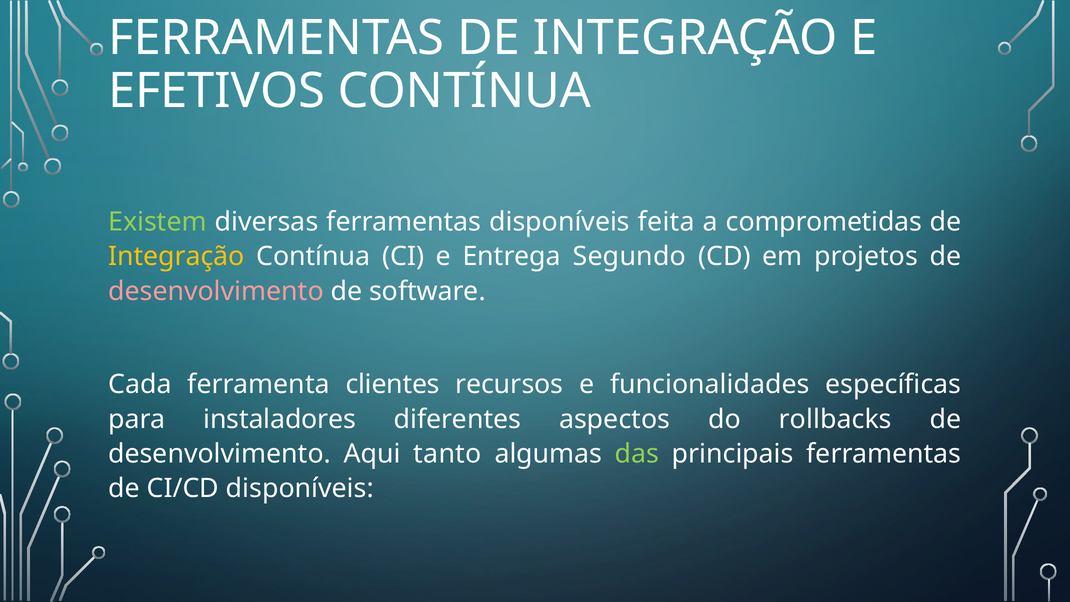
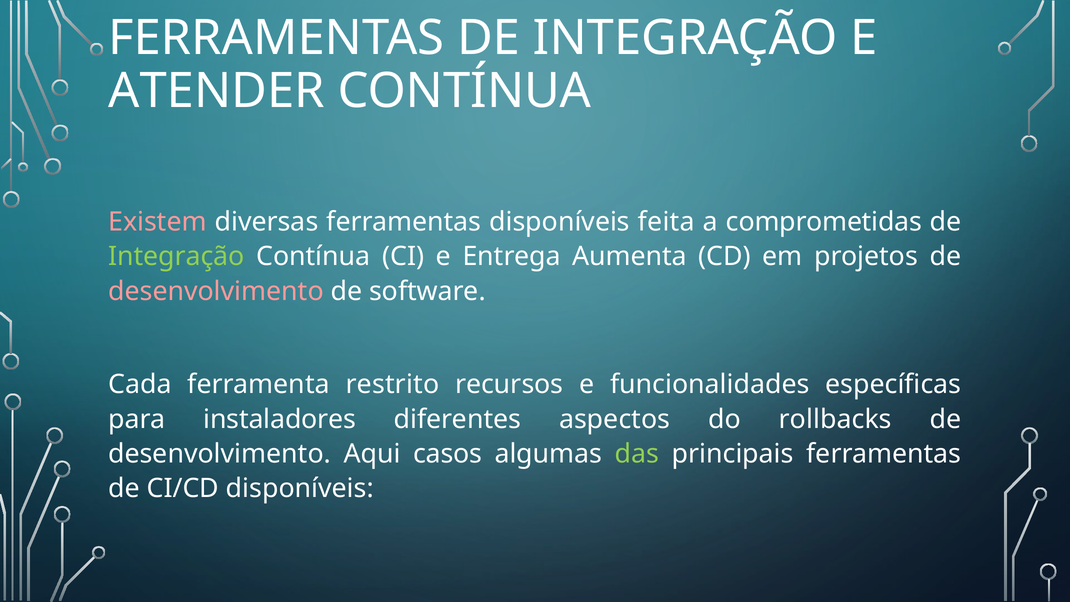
EFETIVOS: EFETIVOS -> ATENDER (217, 91)
Existem colour: light green -> pink (157, 222)
Integração colour: yellow -> light green (176, 257)
Segundo: Segundo -> Aumenta (630, 257)
clientes: clientes -> restrito (392, 384)
tanto: tanto -> casos (448, 454)
